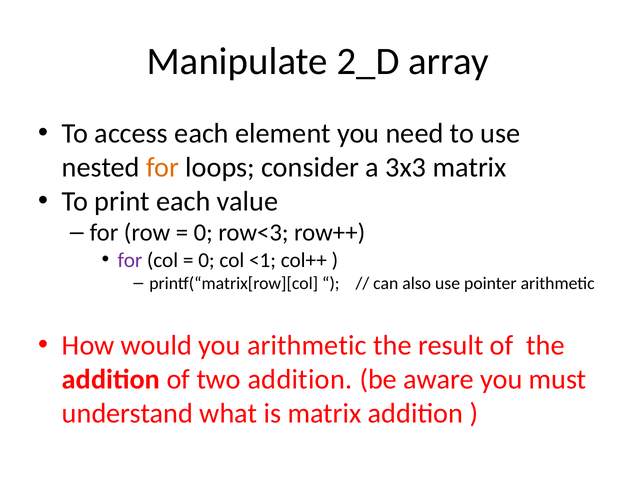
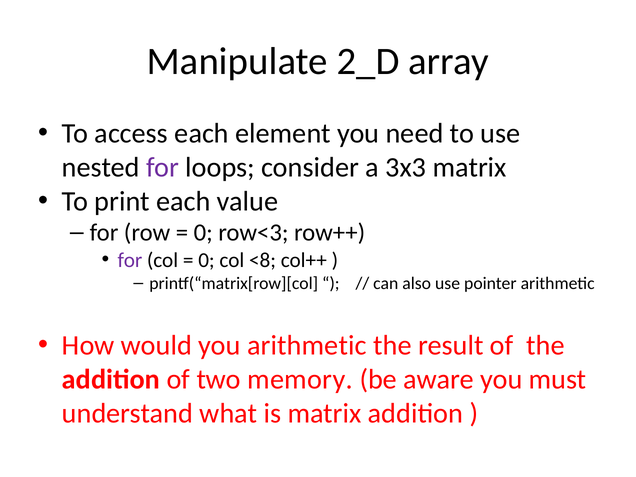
for colour: orange -> purple (163, 167)
<1: <1 -> <8 (262, 260)
two addition: addition -> memory (300, 379)
